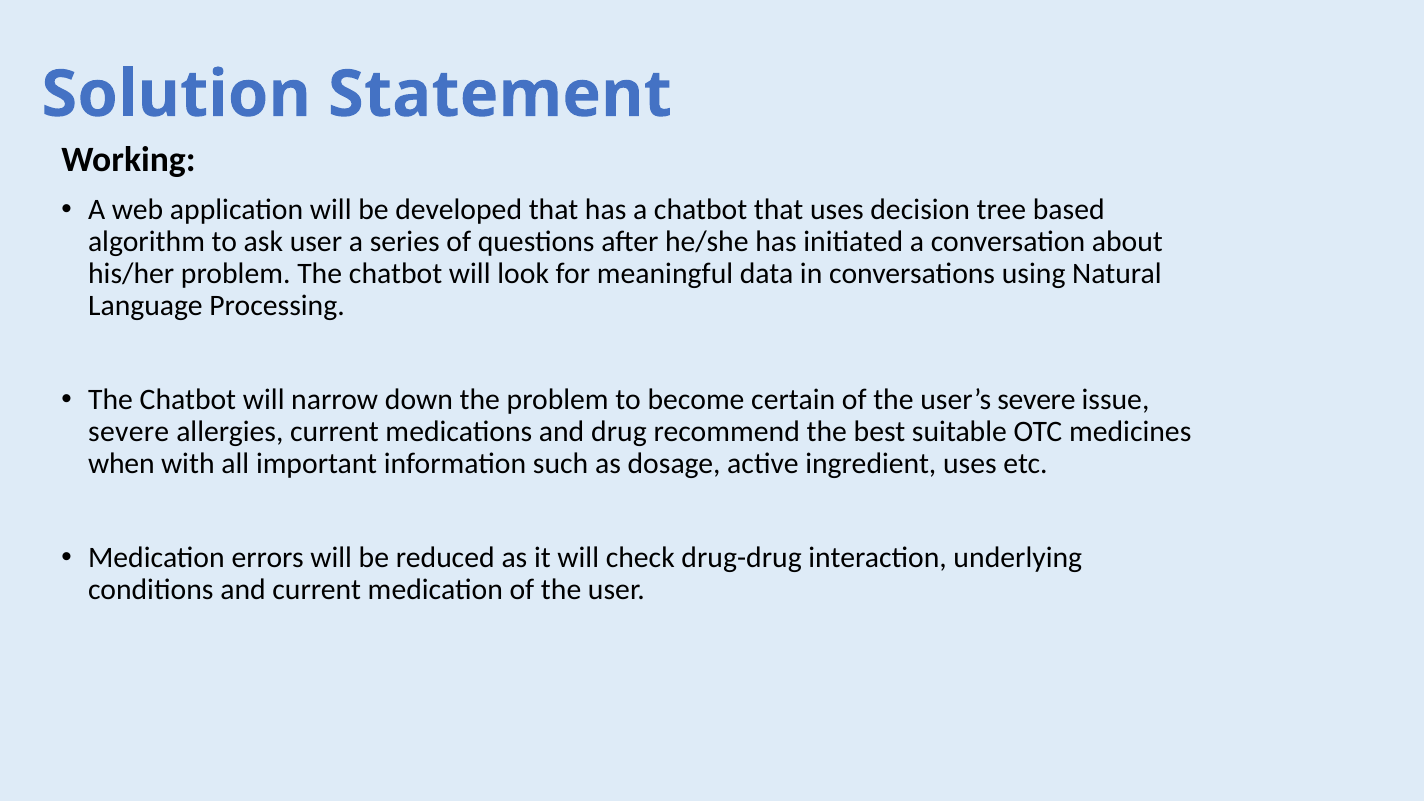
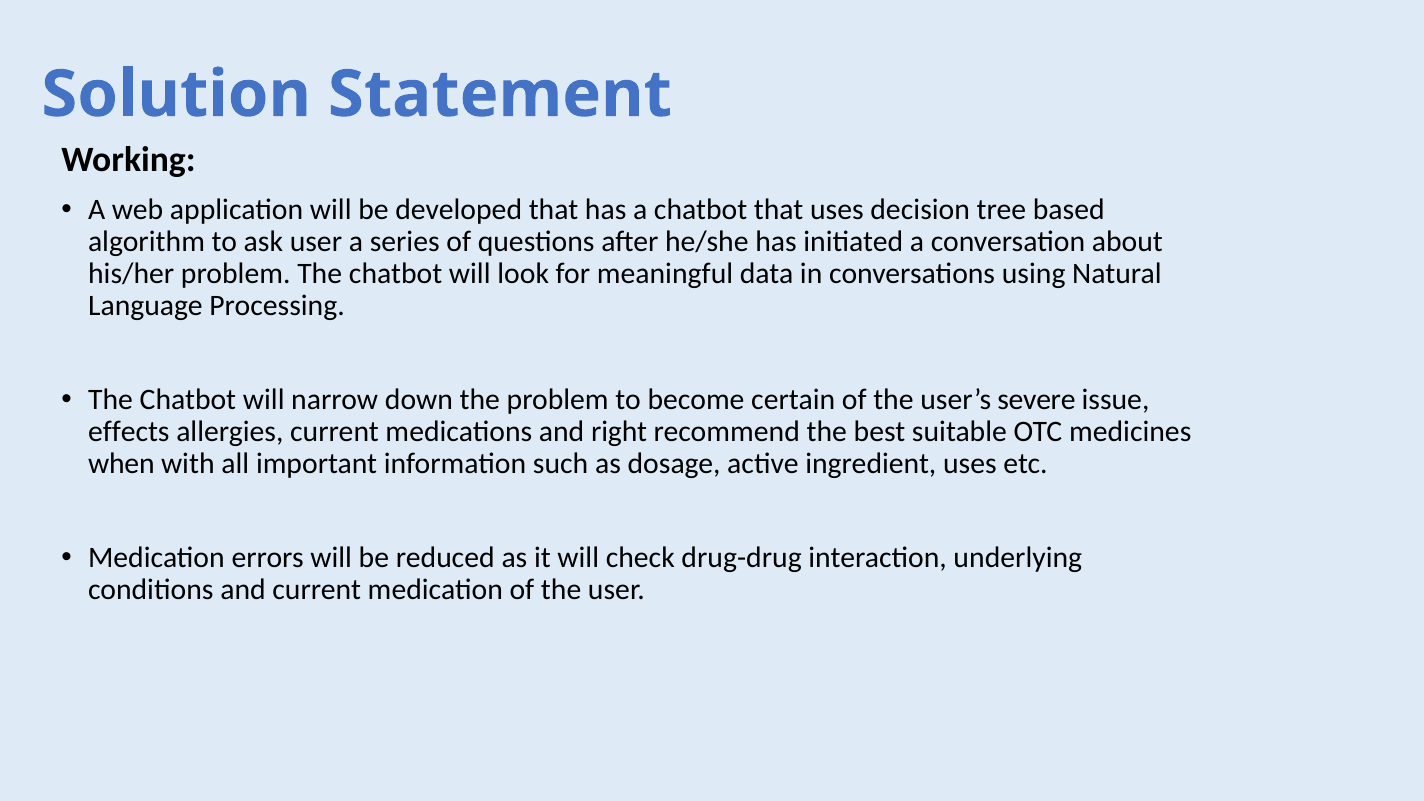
severe: severe -> effects (129, 432)
drug: drug -> right (619, 432)
